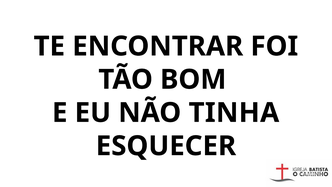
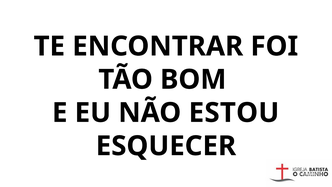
TINHA: TINHA -> ESTOU (234, 113)
